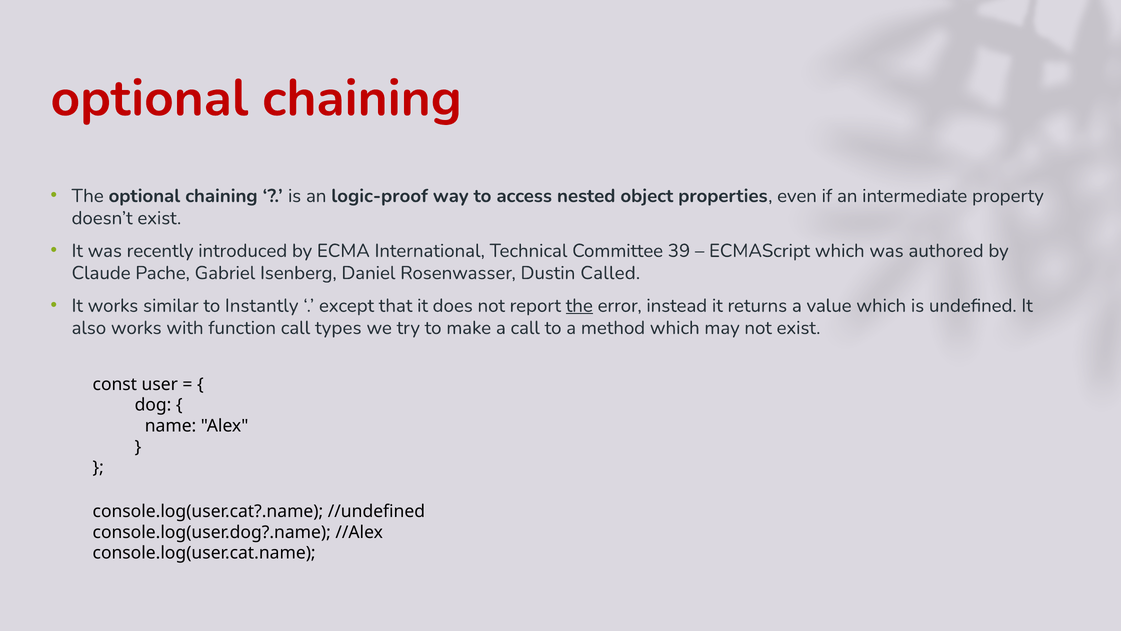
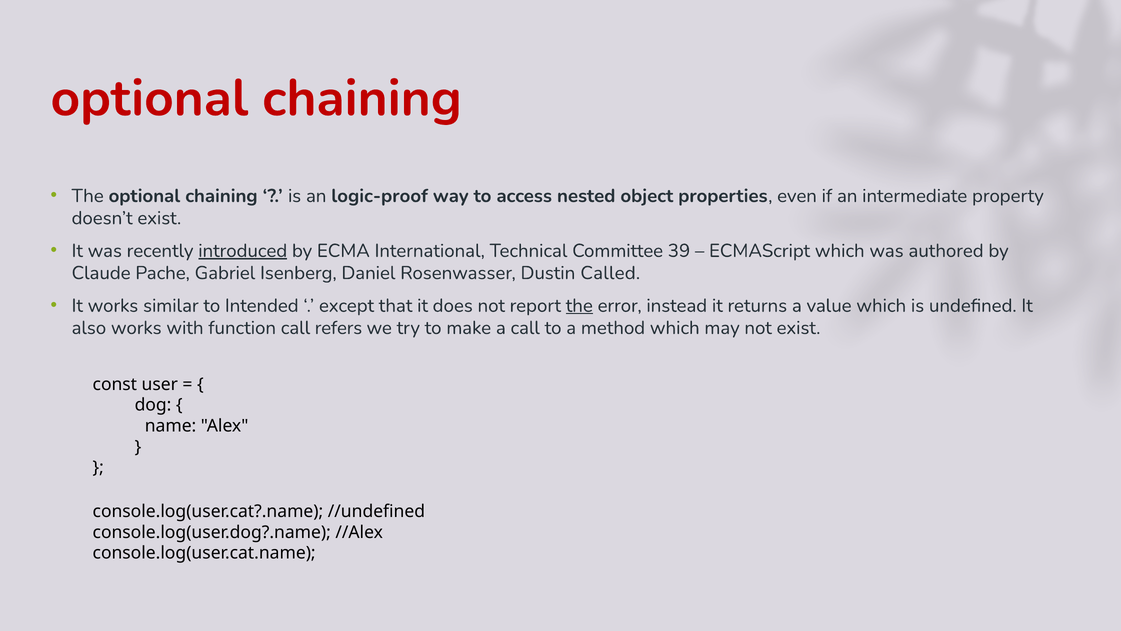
introduced underline: none -> present (243, 251)
Instantly: Instantly -> Intended (262, 305)
types: types -> refers (338, 328)
